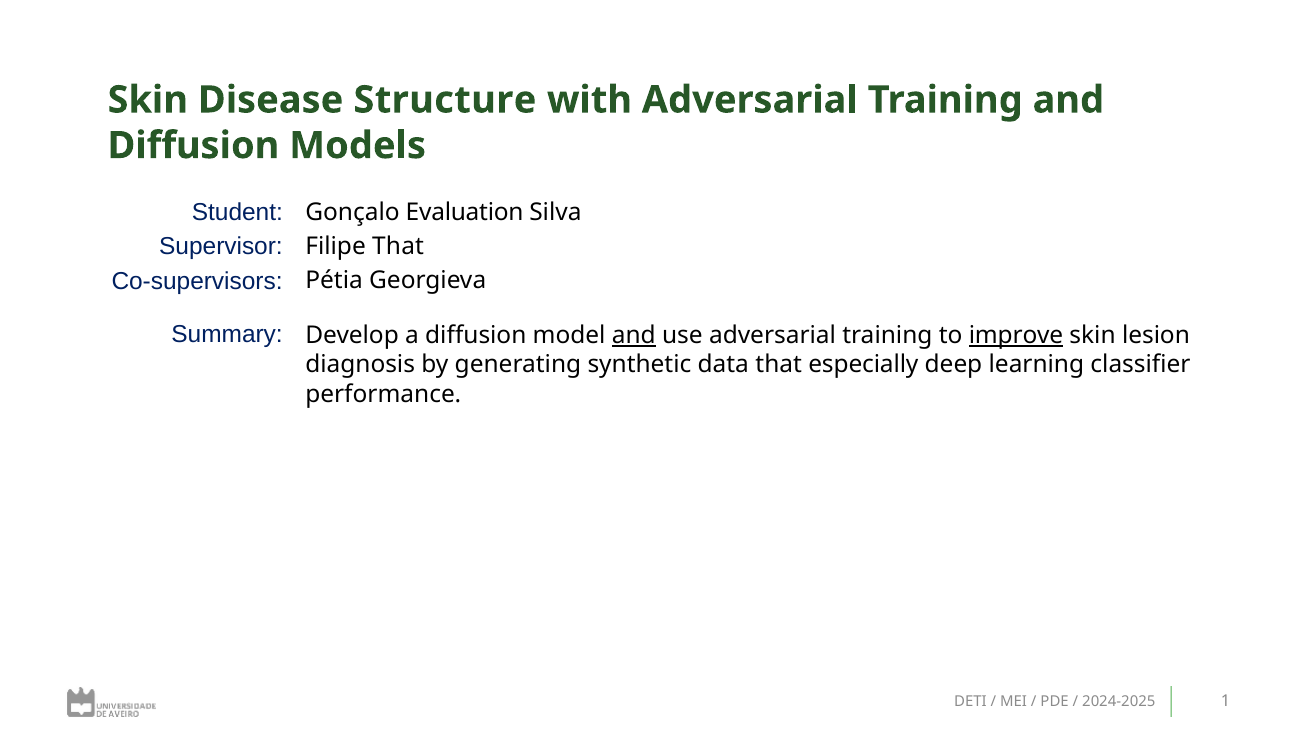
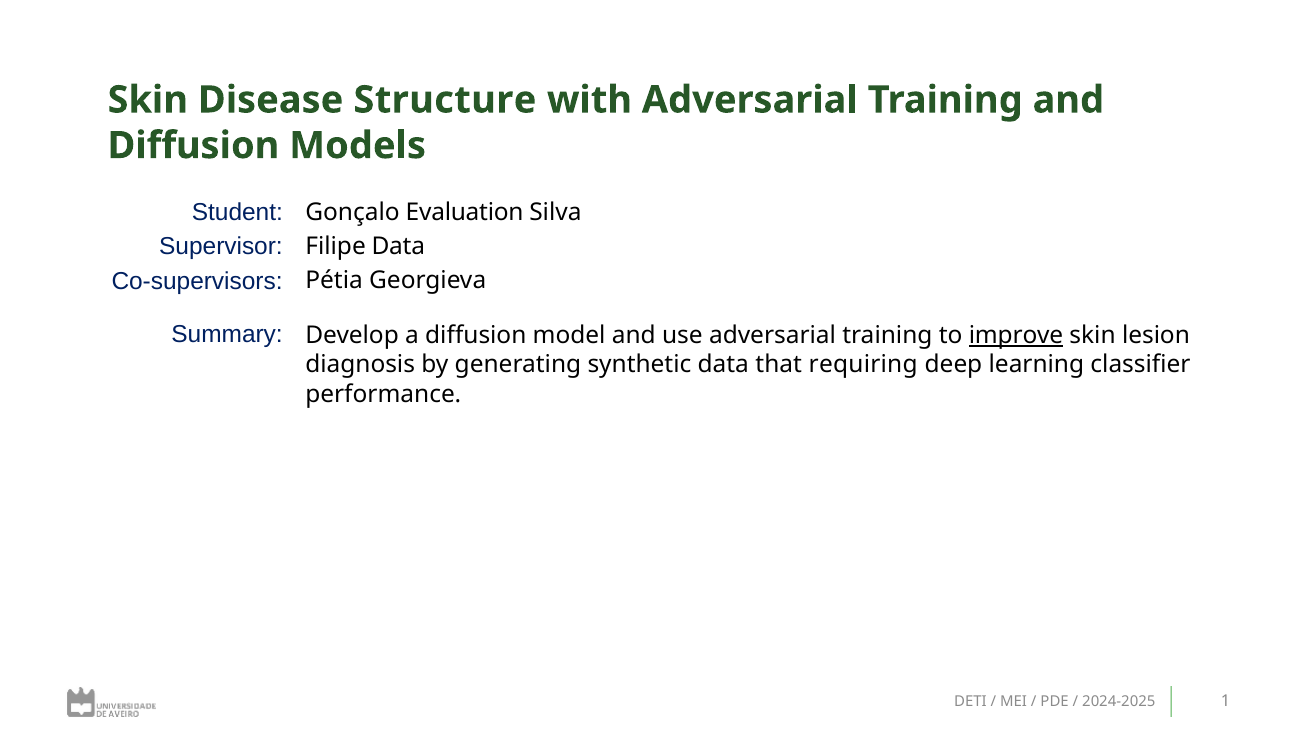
Filipe That: That -> Data (398, 246)
and underline: present -> none (634, 336)
especially: especially -> requiring (863, 365)
